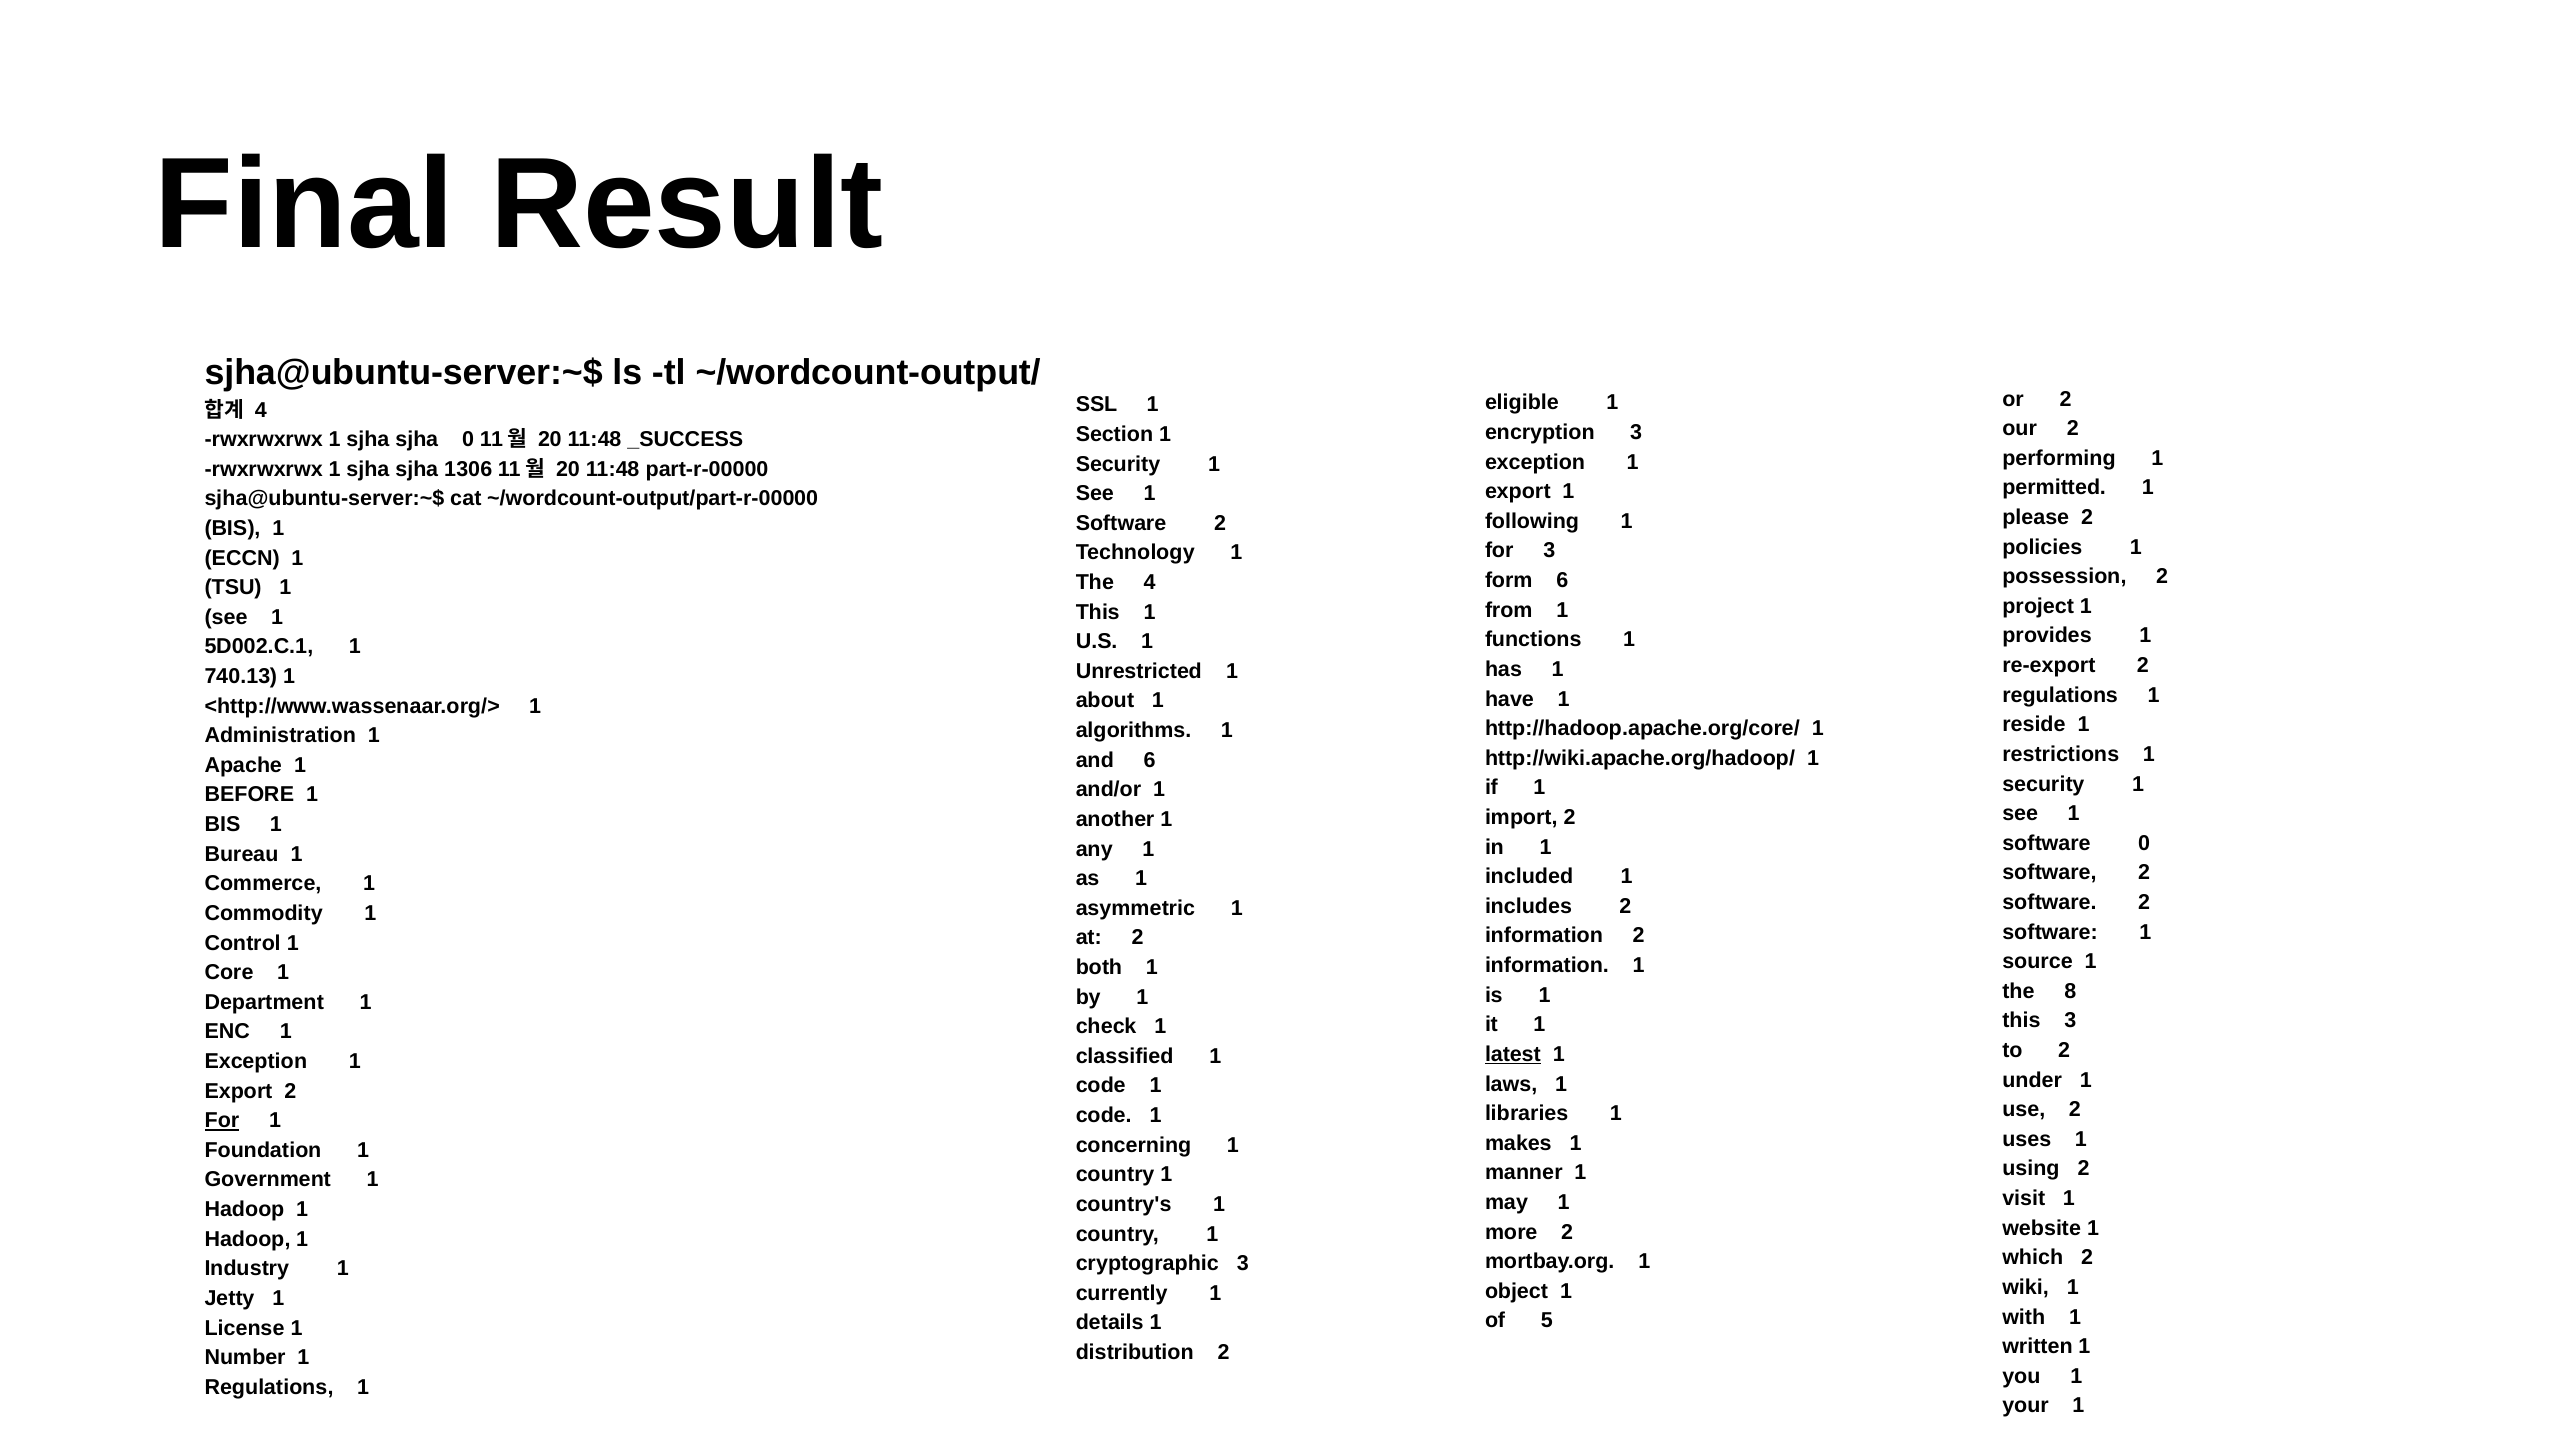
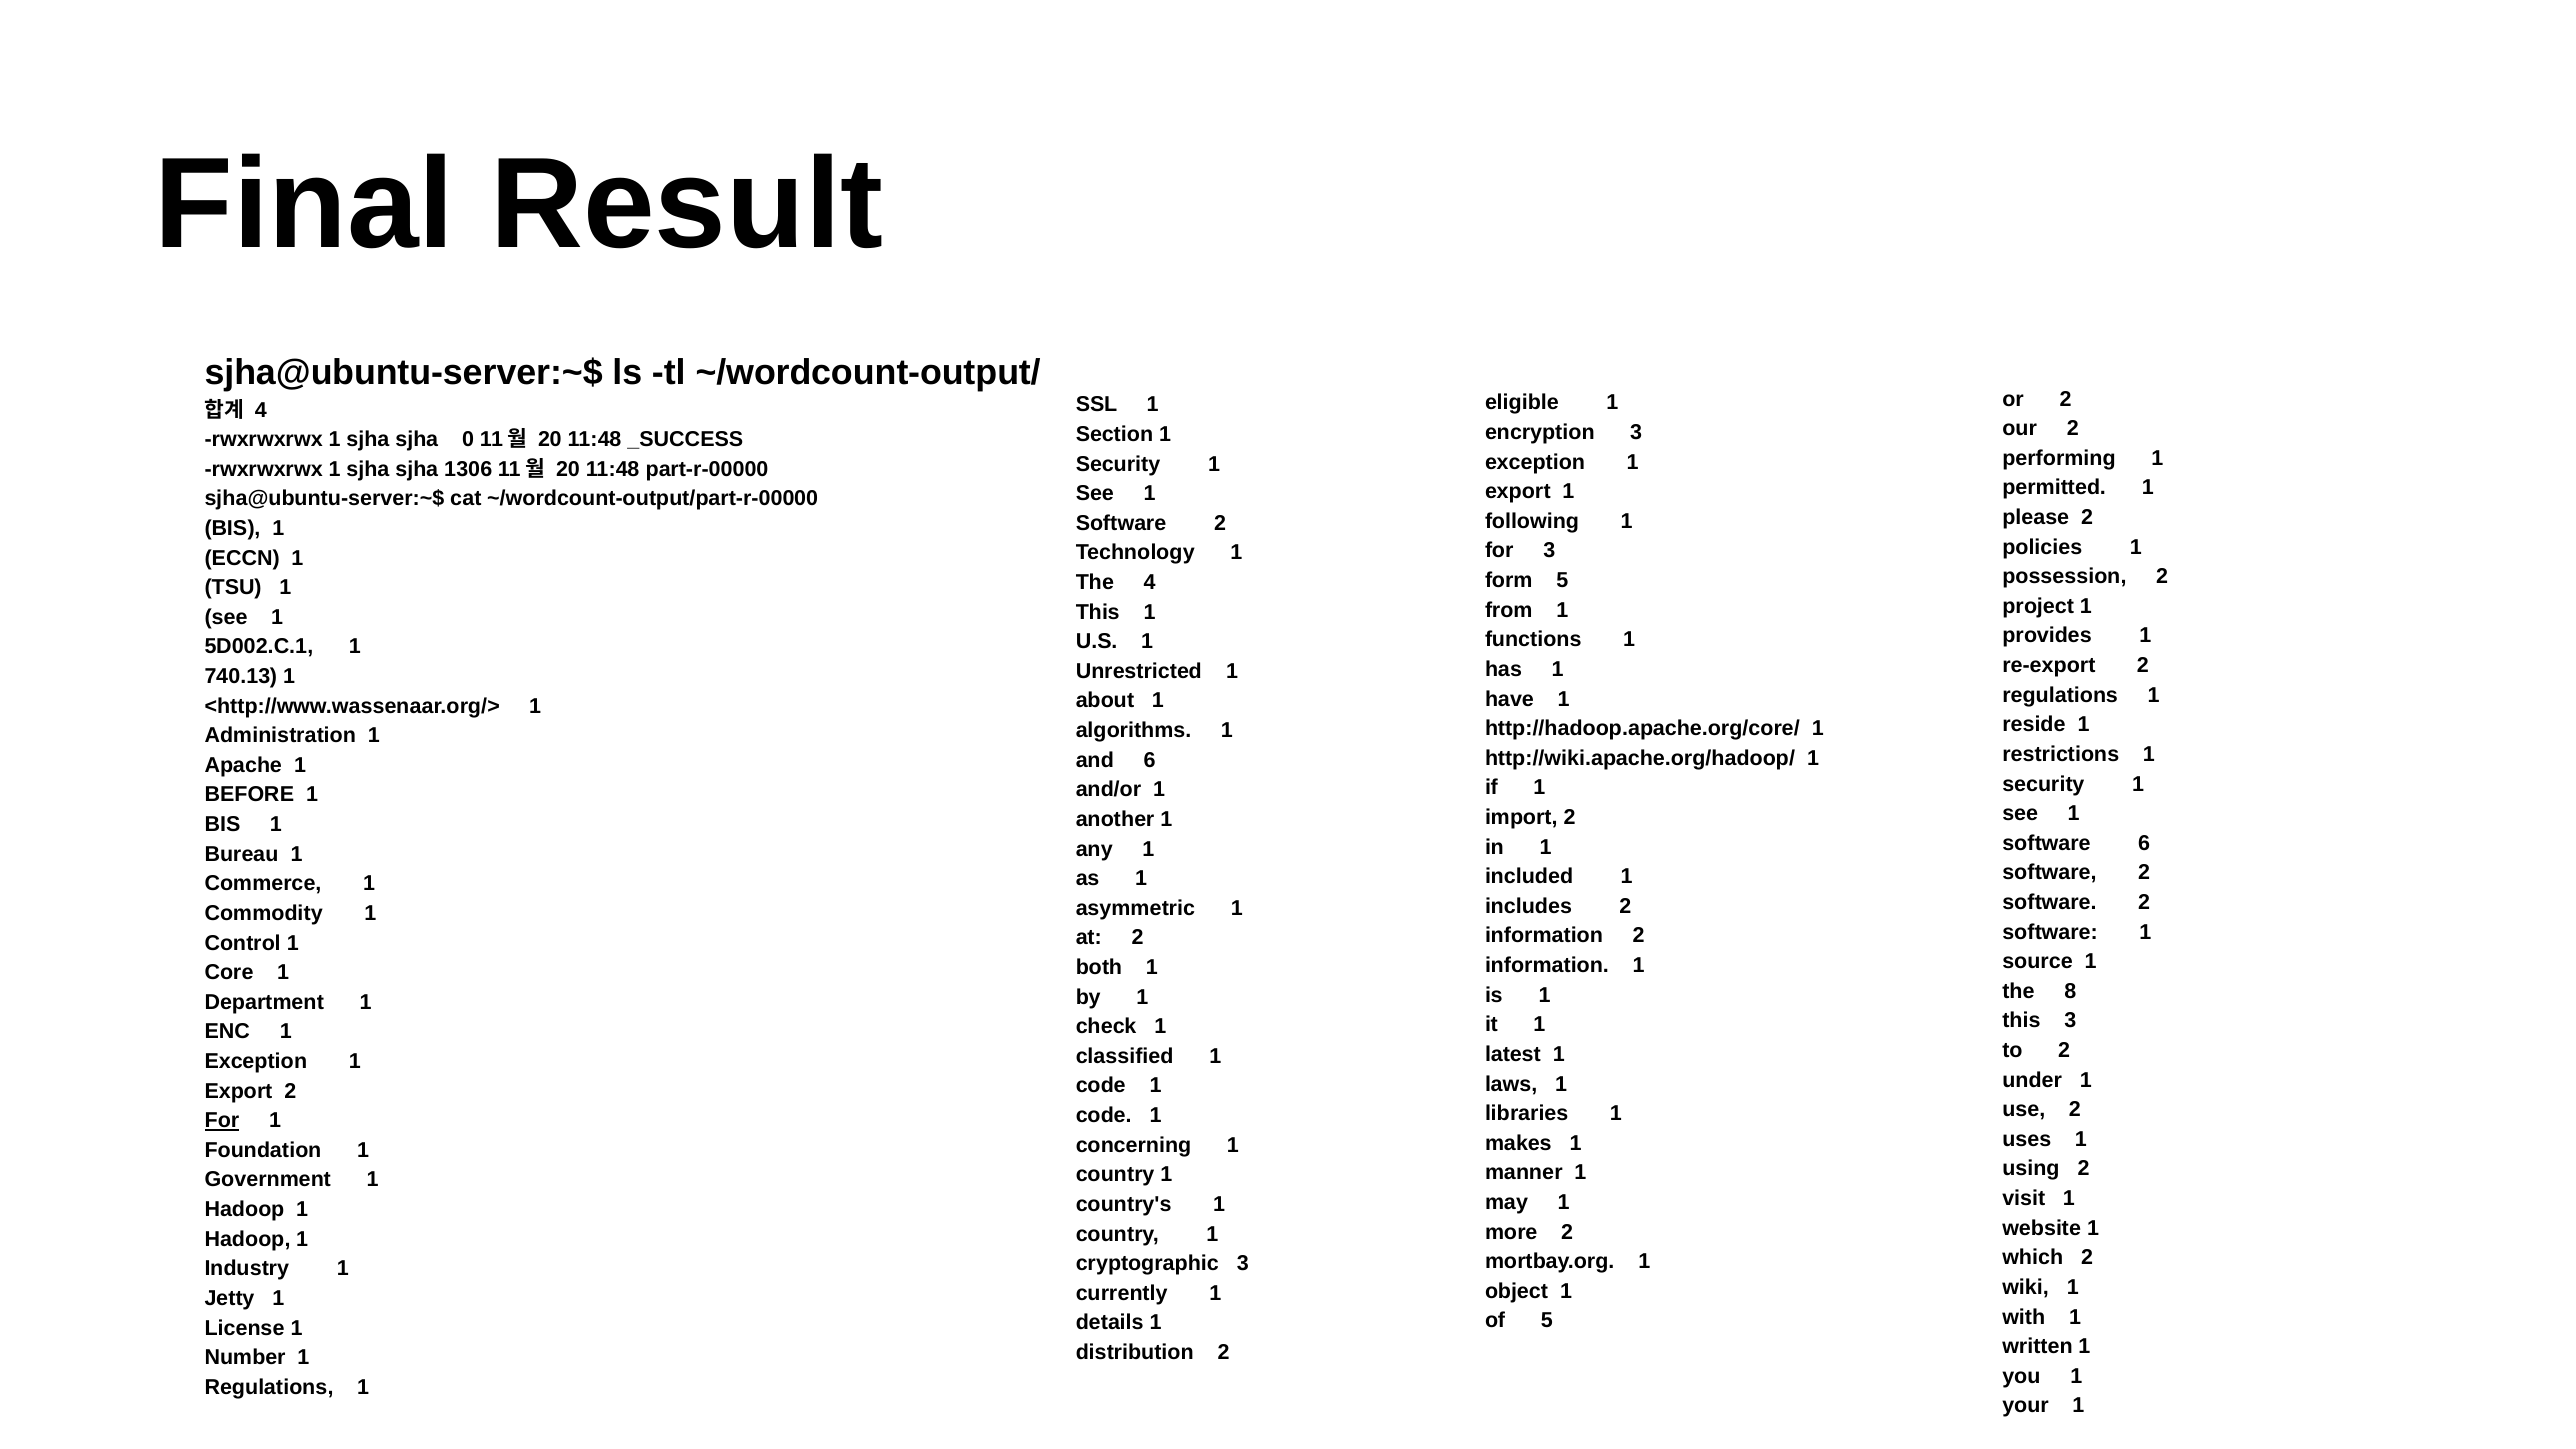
form 6: 6 -> 5 (1562, 581)
software 0: 0 -> 6 (2144, 843)
latest underline: present -> none (1513, 1054)
